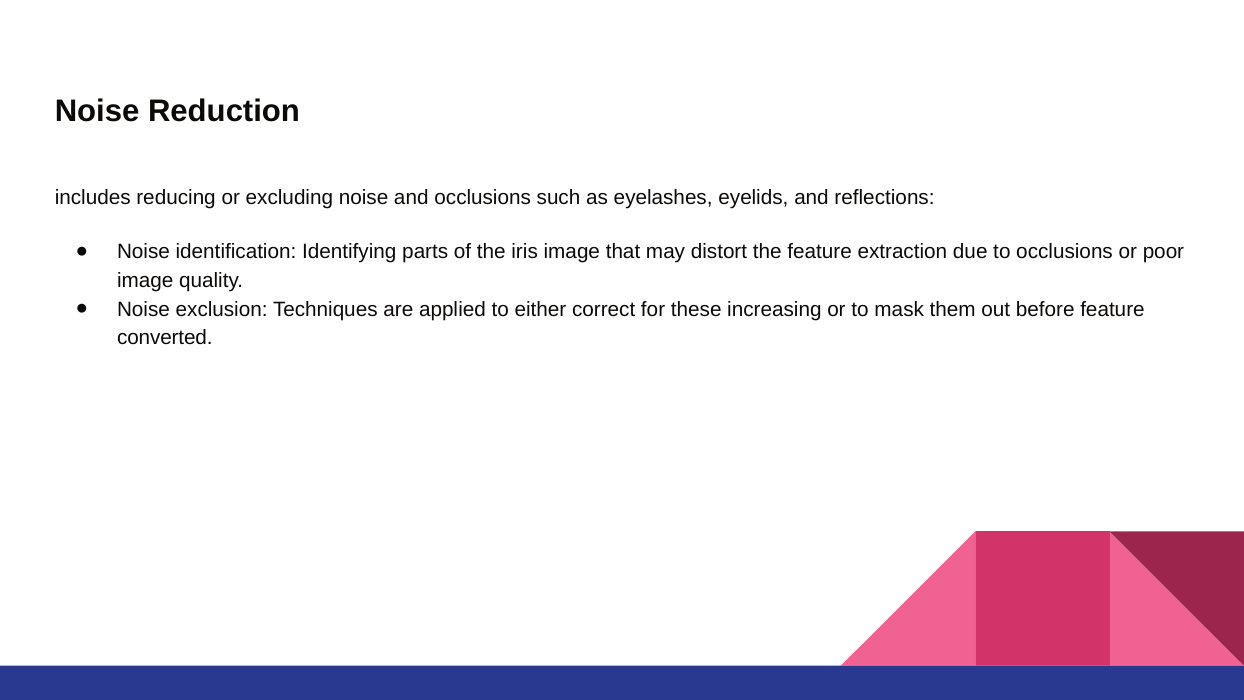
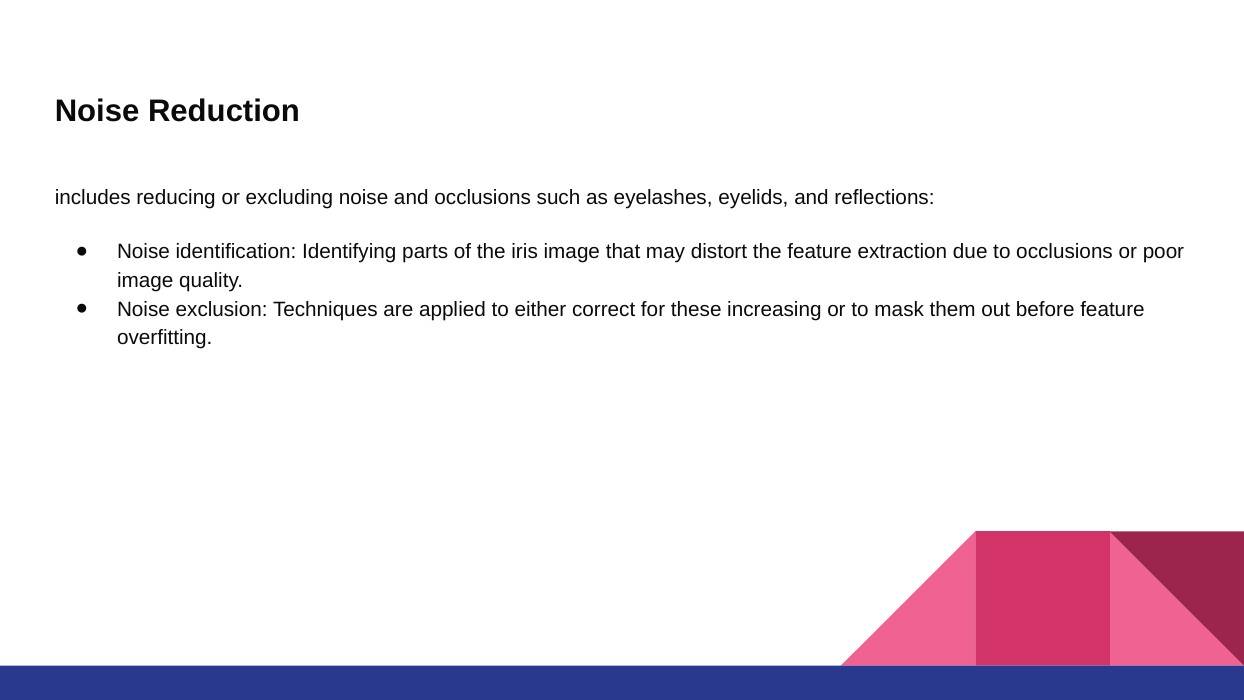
converted: converted -> overfitting (165, 338)
